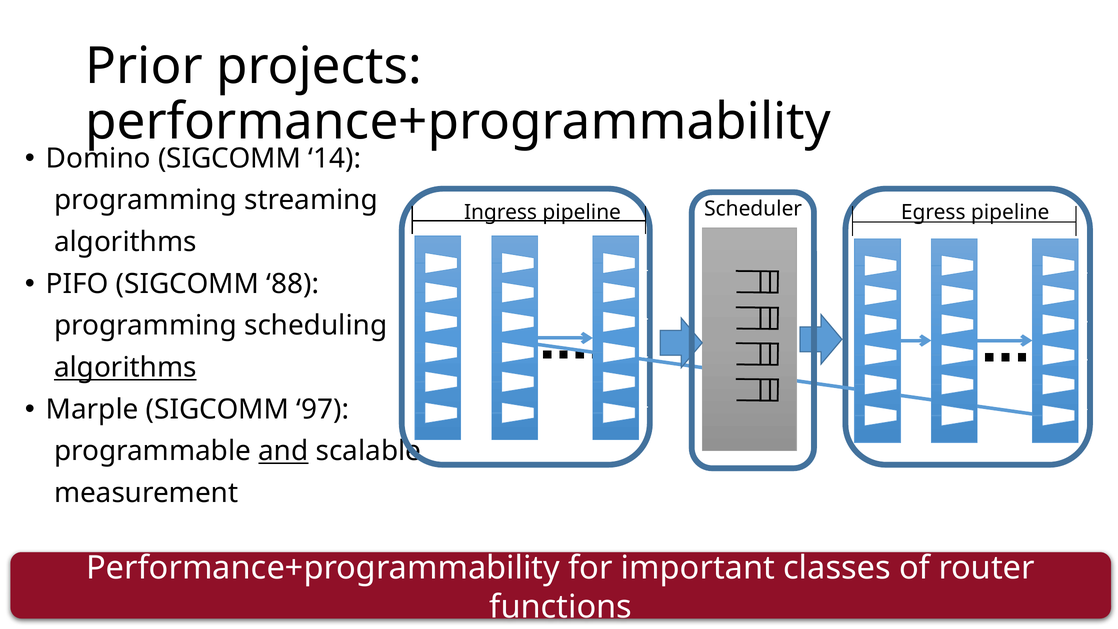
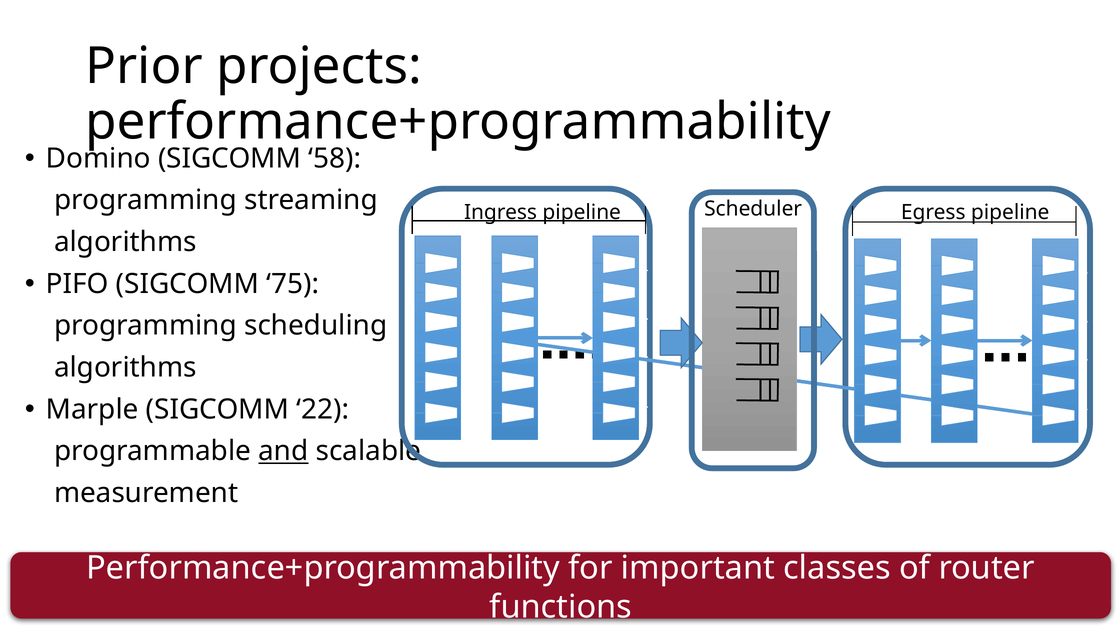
14: 14 -> 58 (335, 158)
88: 88 -> 75 (293, 284)
algorithms underline: present -> none (125, 368)
97: 97 -> 22 (323, 409)
